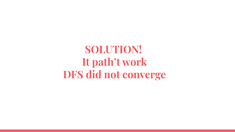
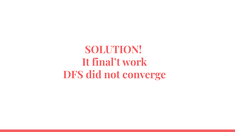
path’t: path’t -> final’t (106, 62)
